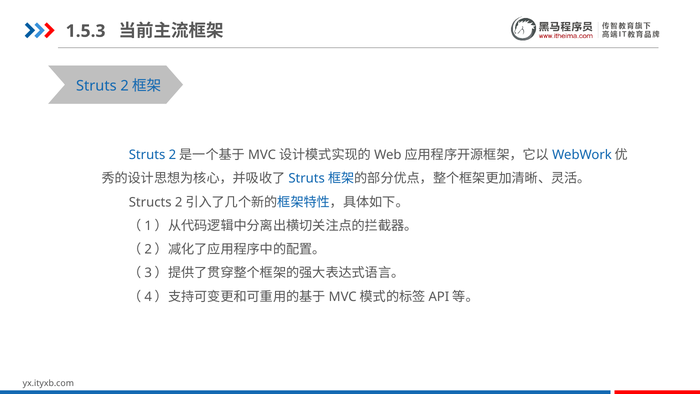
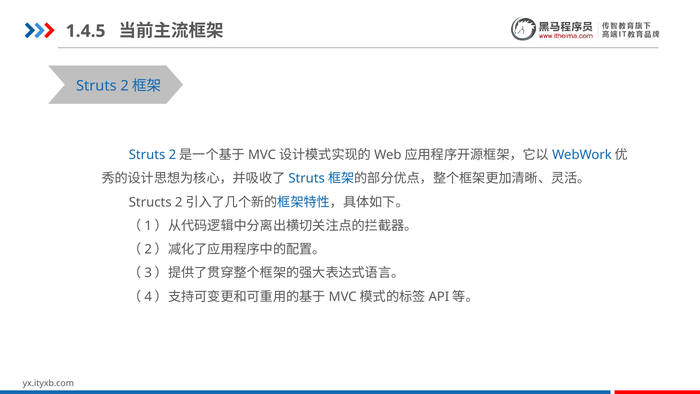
1.5.3: 1.5.3 -> 1.4.5 (86, 31)
